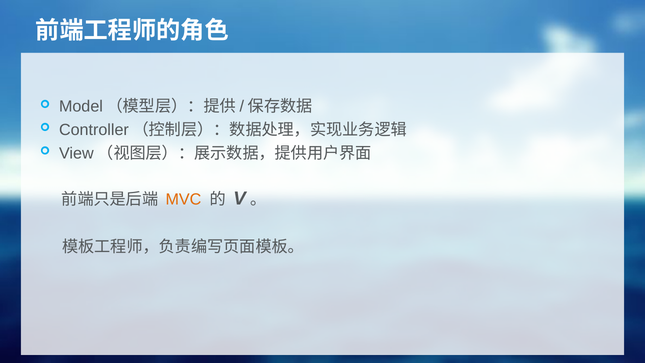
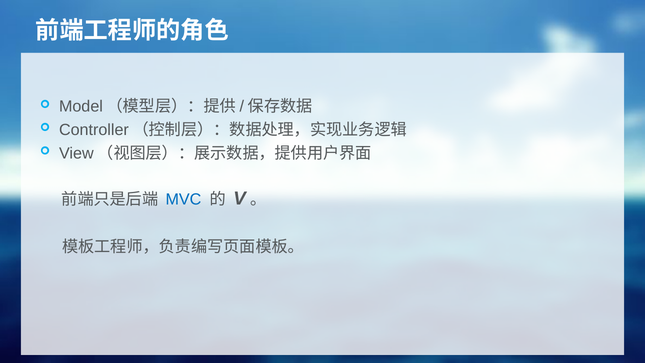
MVC colour: orange -> blue (183, 199)
